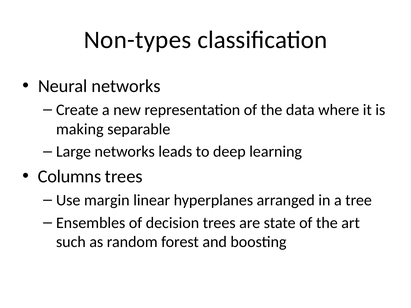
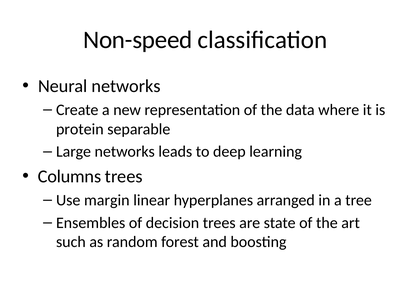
Non-types: Non-types -> Non-speed (138, 40)
making: making -> protein (80, 129)
